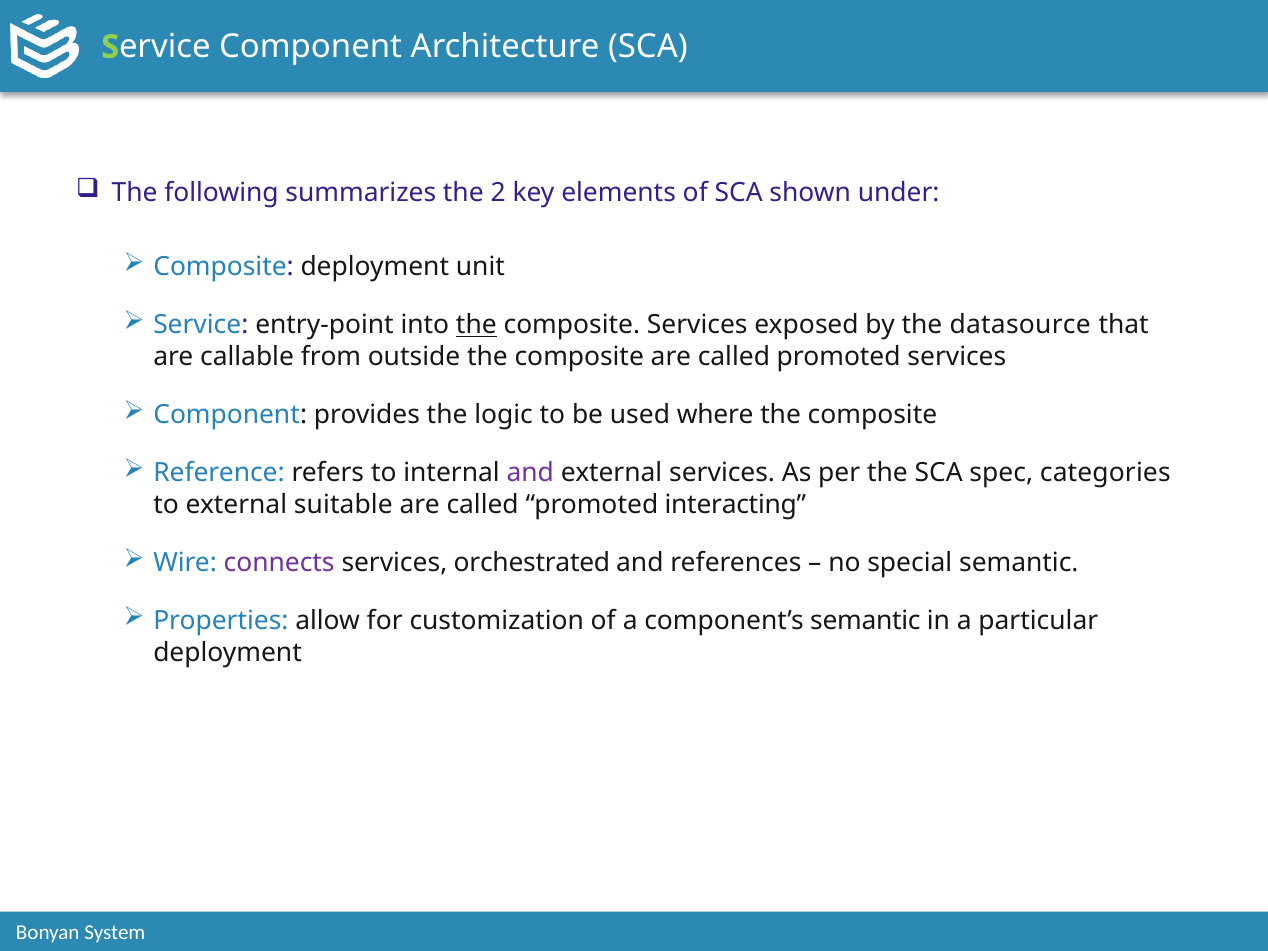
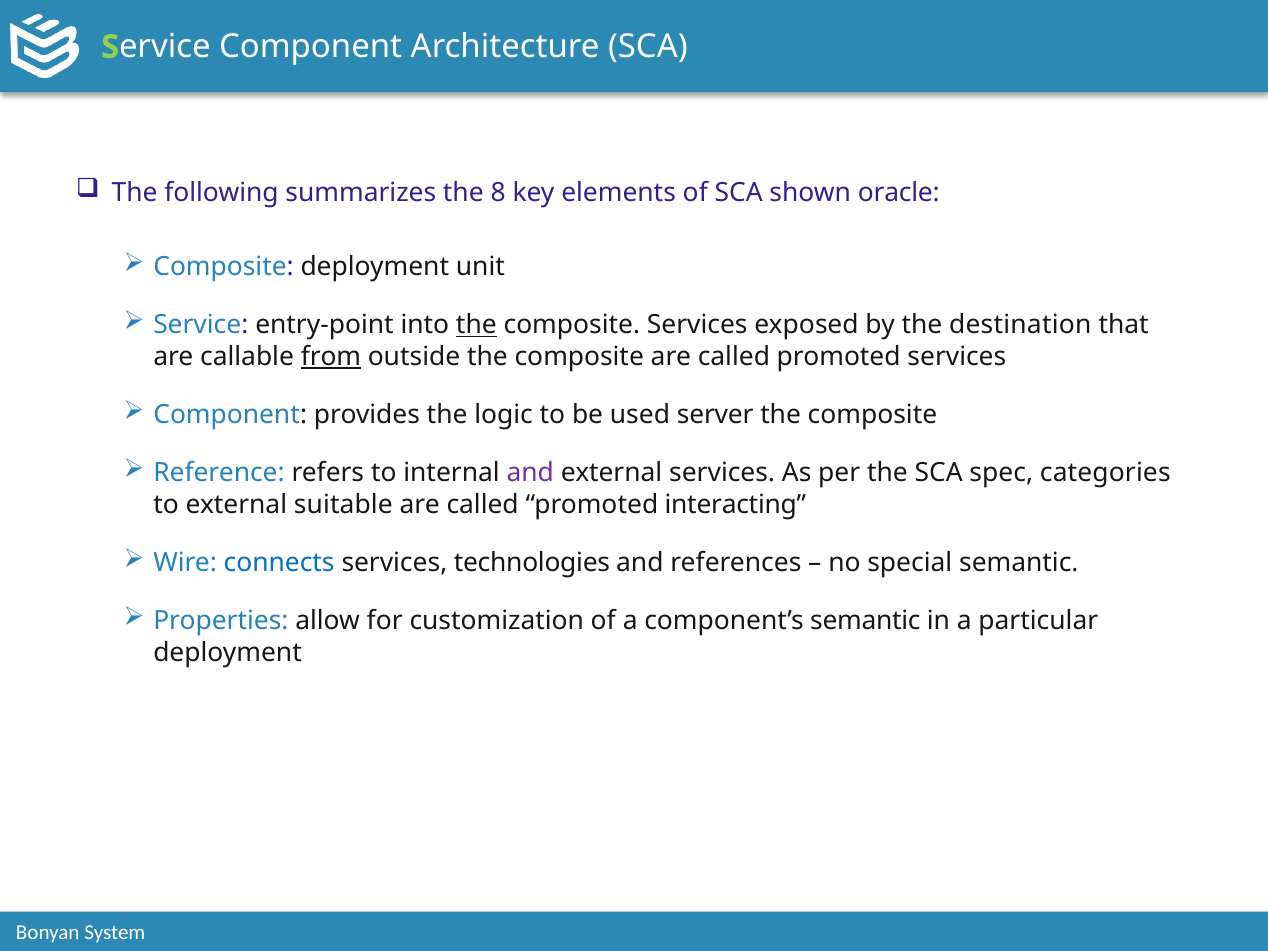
2: 2 -> 8 (498, 193)
under: under -> oracle (899, 193)
datasource: datasource -> destination (1020, 325)
from underline: none -> present (331, 357)
where: where -> server (715, 415)
connects colour: purple -> blue (279, 563)
orchestrated: orchestrated -> technologies (532, 563)
